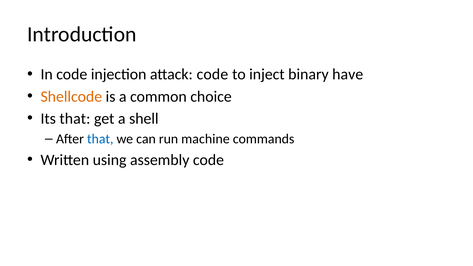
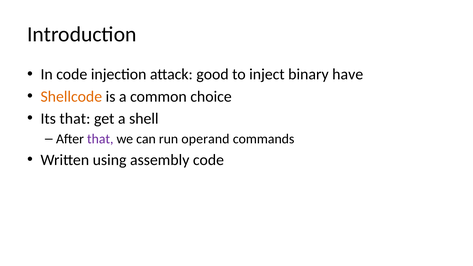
attack code: code -> good (212, 74)
that colour: blue -> purple (100, 139)
machine: machine -> operand (205, 139)
